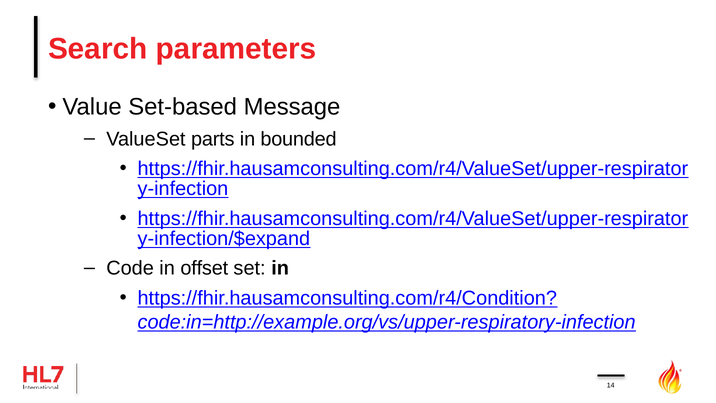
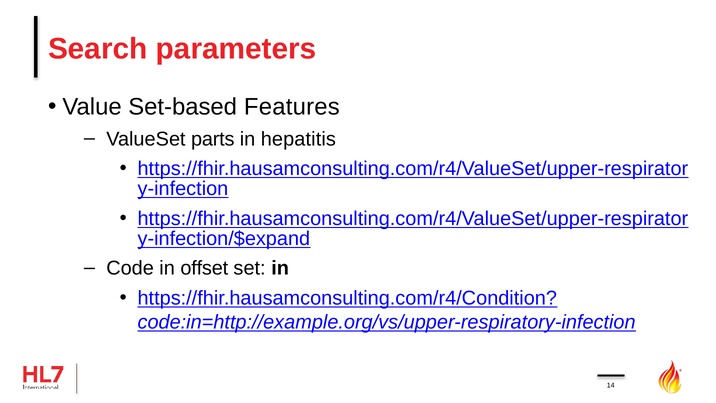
Message: Message -> Features (292, 107)
bounded: bounded -> hepatitis (298, 139)
